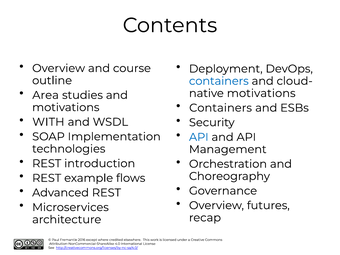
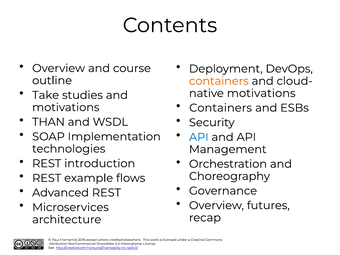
containers colour: blue -> orange (219, 81)
Area: Area -> Take (46, 95)
WITH: WITH -> THAN (49, 122)
